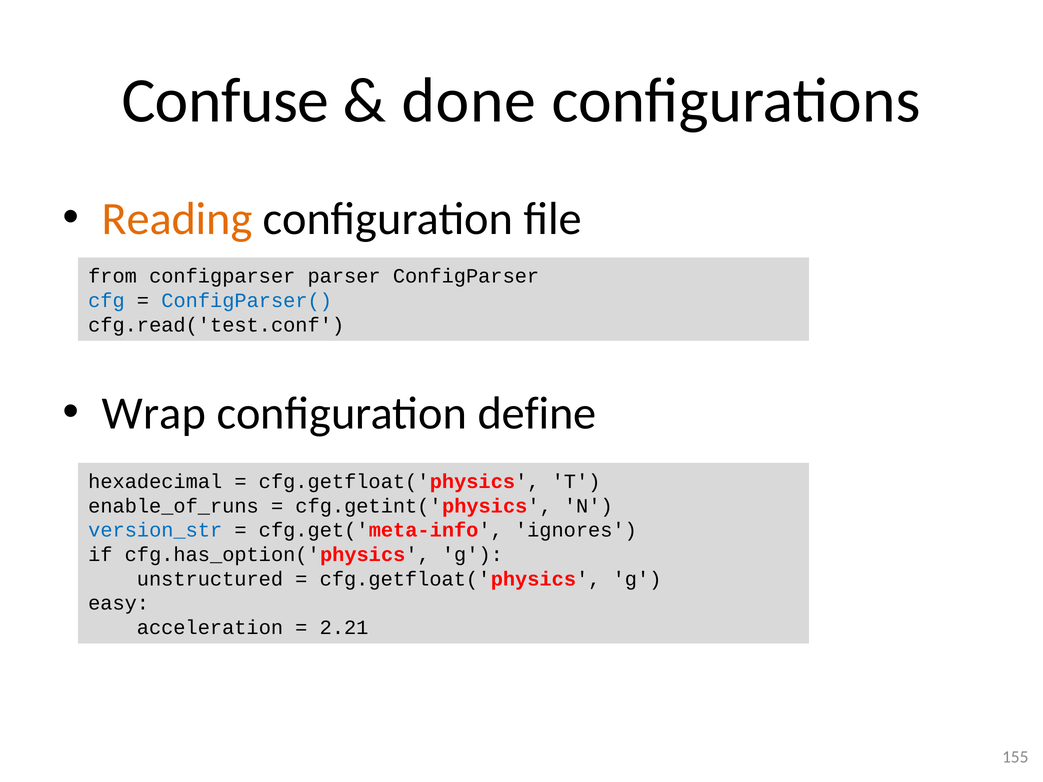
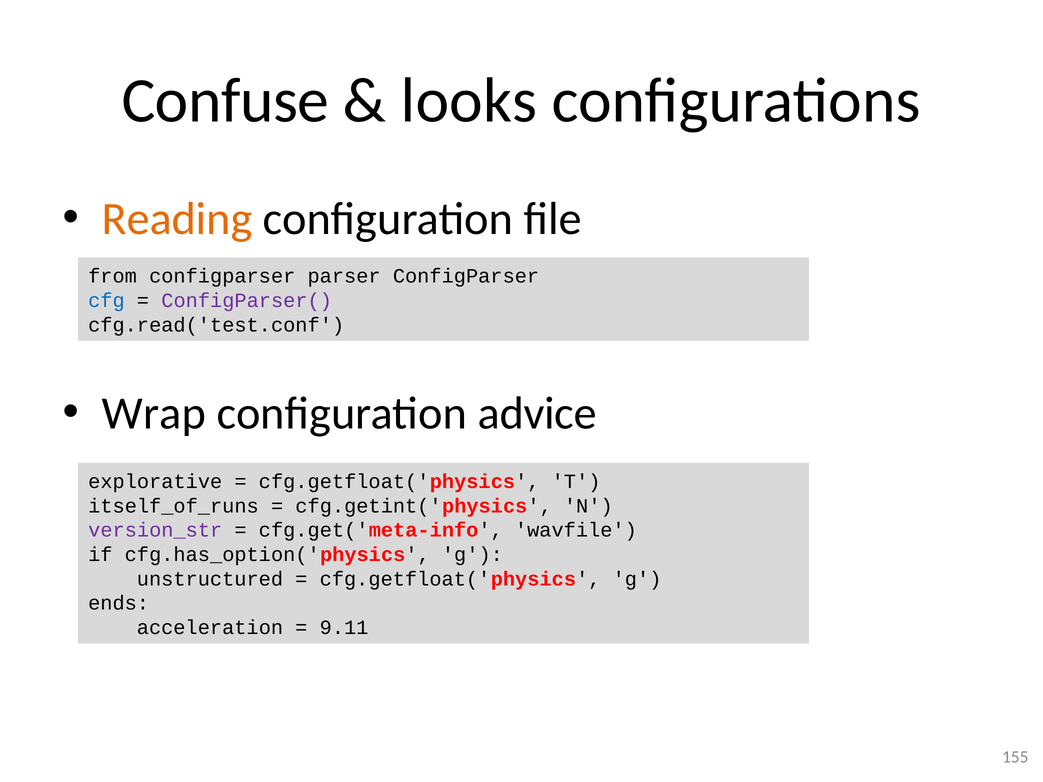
done: done -> looks (469, 101)
ConfigParser( colour: blue -> purple (247, 301)
define: define -> advice (537, 414)
hexadecimal: hexadecimal -> explorative (155, 482)
enable_of_runs: enable_of_runs -> itself_of_runs (173, 506)
version_str colour: blue -> purple (155, 530)
ignores: ignores -> wavfile (576, 530)
easy: easy -> ends (119, 603)
2.21: 2.21 -> 9.11 (344, 628)
